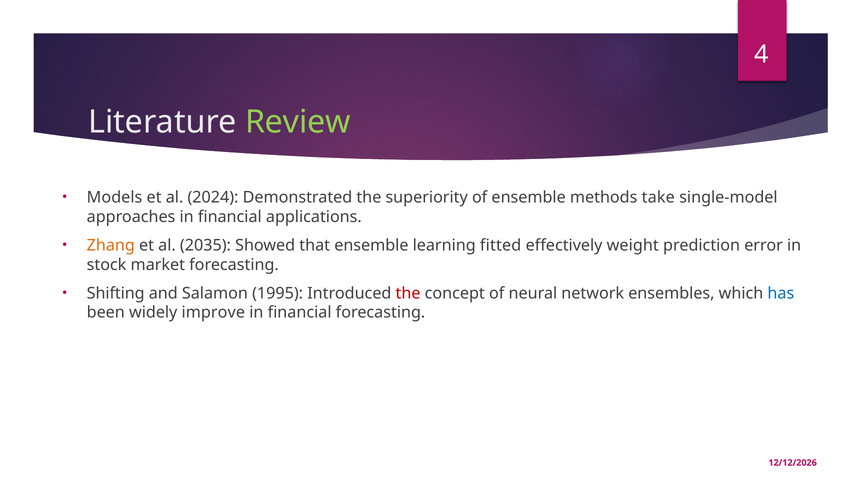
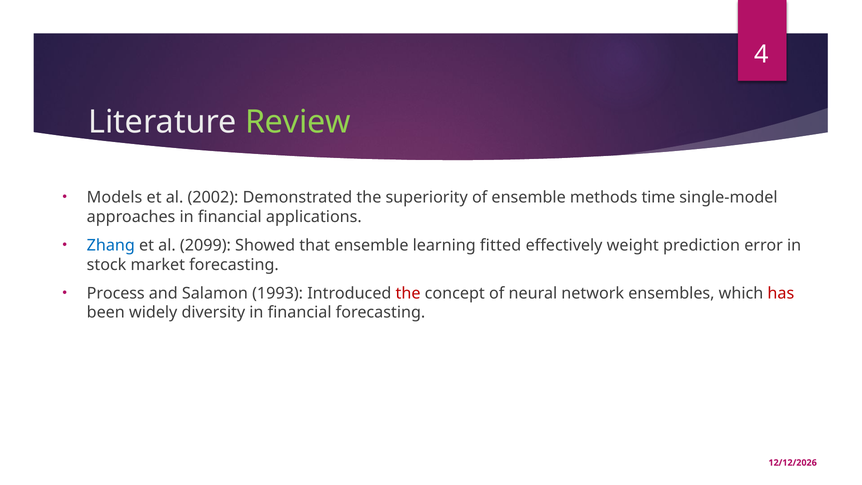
2024: 2024 -> 2002 (213, 198)
take: take -> time (658, 198)
Zhang colour: orange -> blue (111, 245)
2035: 2035 -> 2099 (205, 245)
Shifting: Shifting -> Process (116, 293)
1995: 1995 -> 1993 (278, 293)
has colour: blue -> red (781, 293)
improve: improve -> diversity (213, 313)
